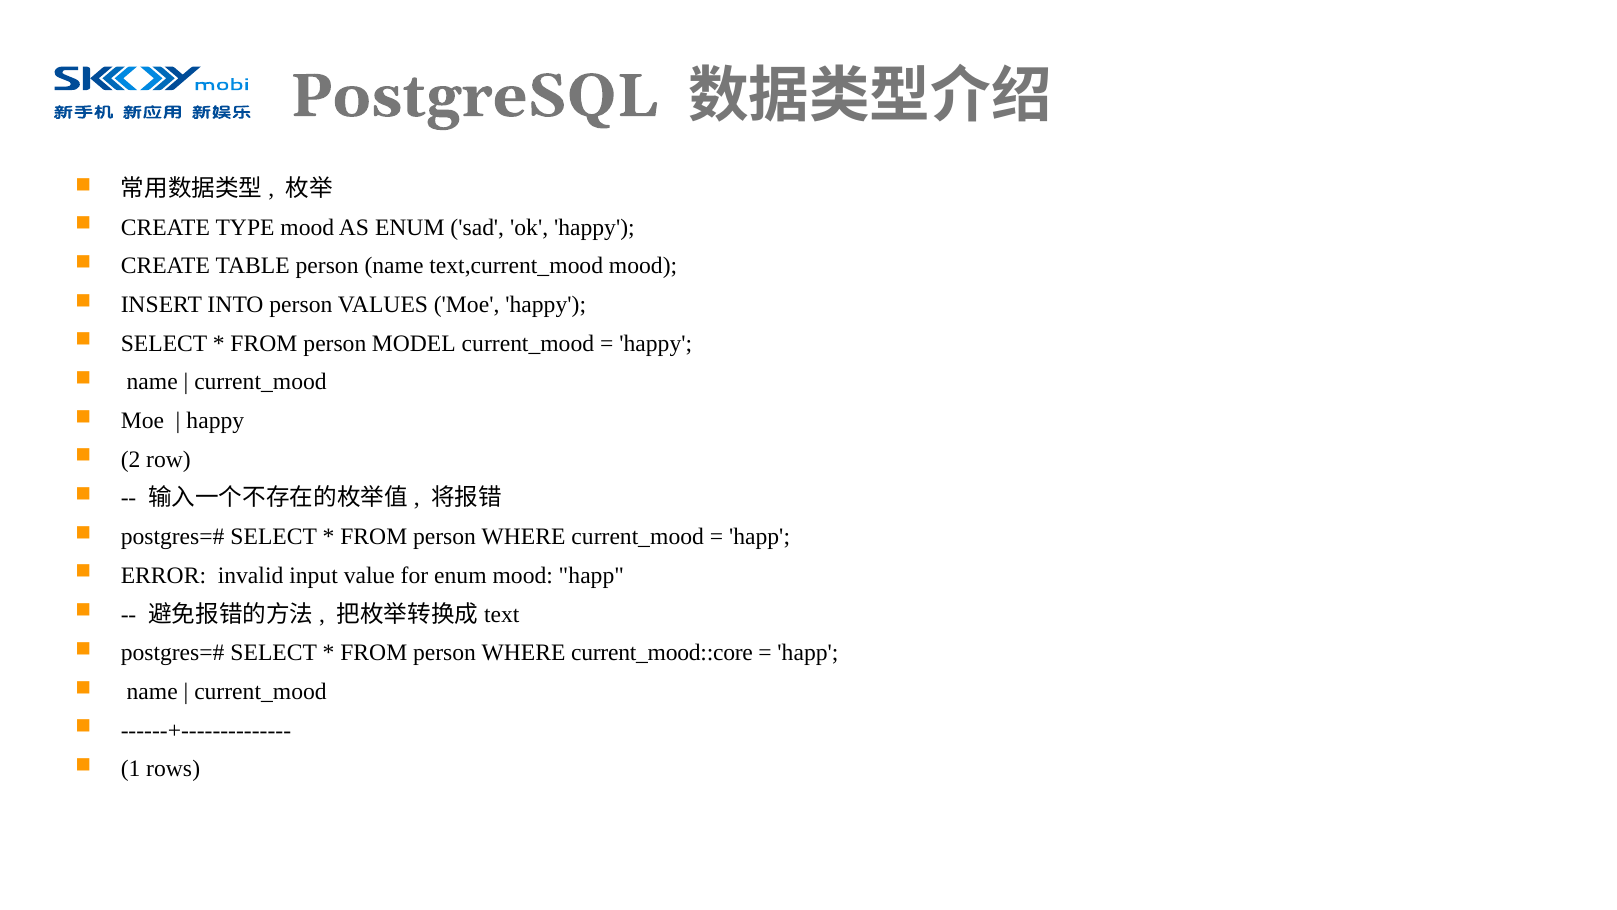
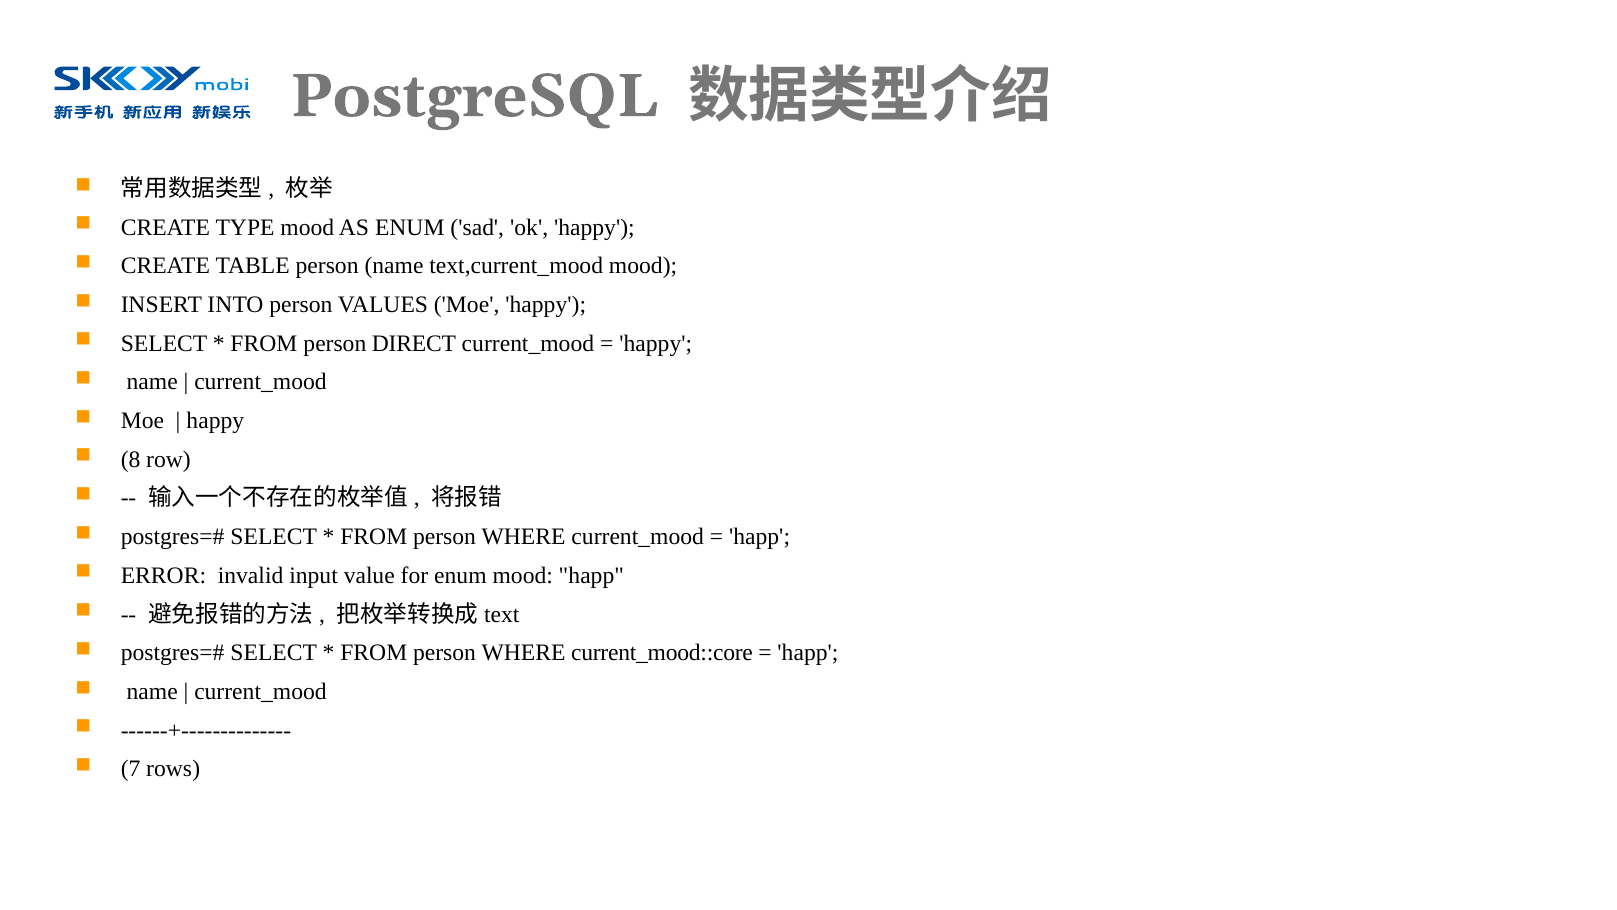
MODEL: MODEL -> DIRECT (414, 343)
2: 2 -> 8 (131, 459)
1: 1 -> 7 (131, 769)
